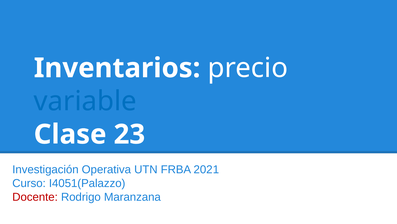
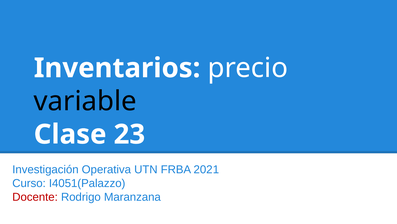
variable colour: blue -> black (85, 101)
